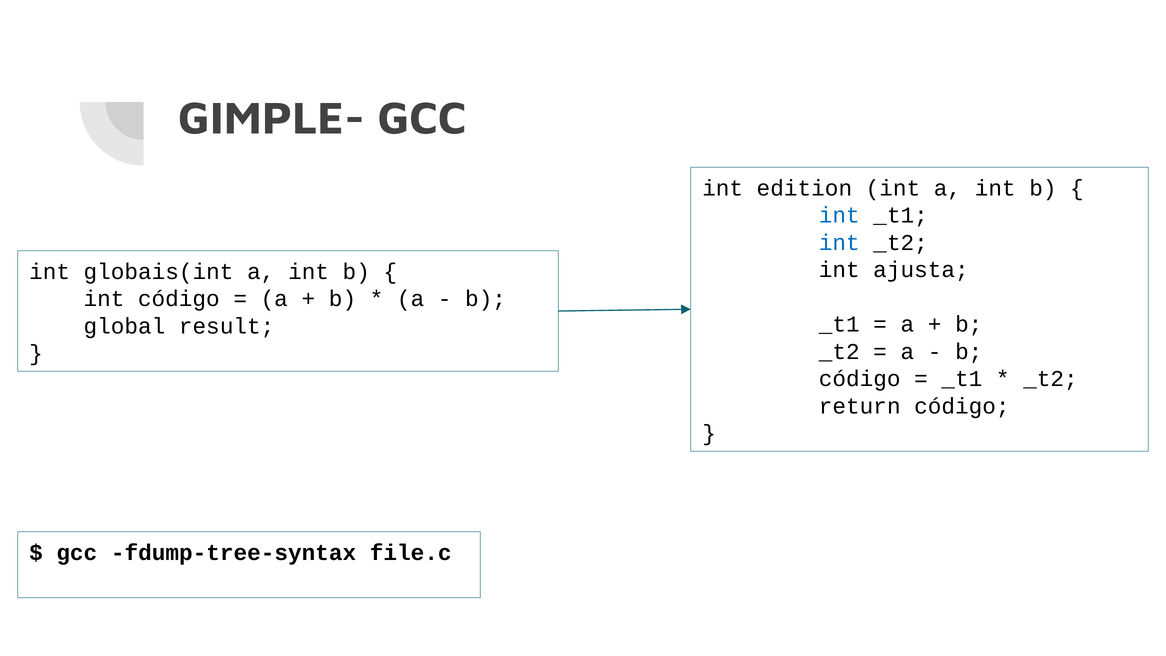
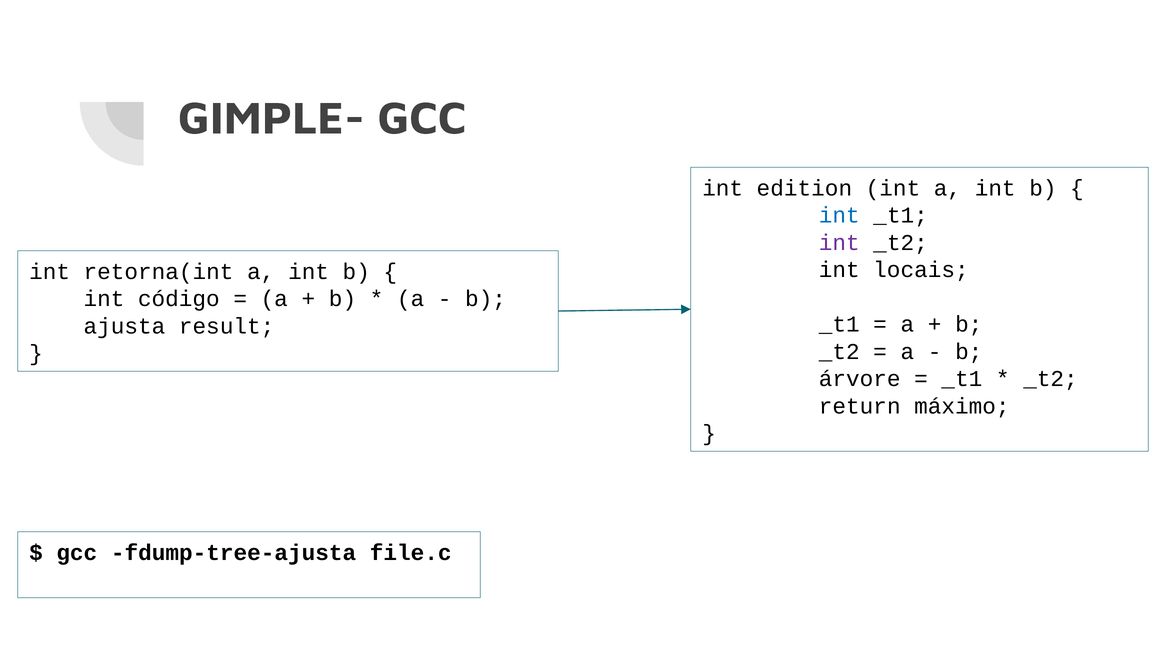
int colour: blue -> purple (839, 243)
ajusta: ajusta -> locais (921, 270)
globais(int: globais(int -> retorna(int (158, 272)
global: global -> ajusta (124, 326)
código: código -> árvore (860, 379)
return código: código -> máximo (962, 406)
fdump-tree-syntax: fdump-tree-syntax -> fdump-tree-ajusta (234, 553)
